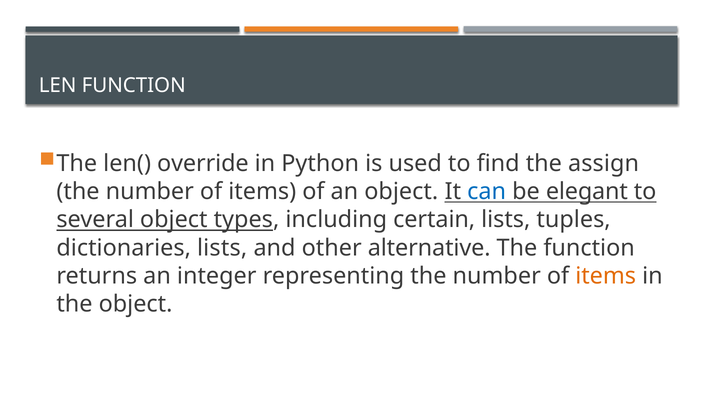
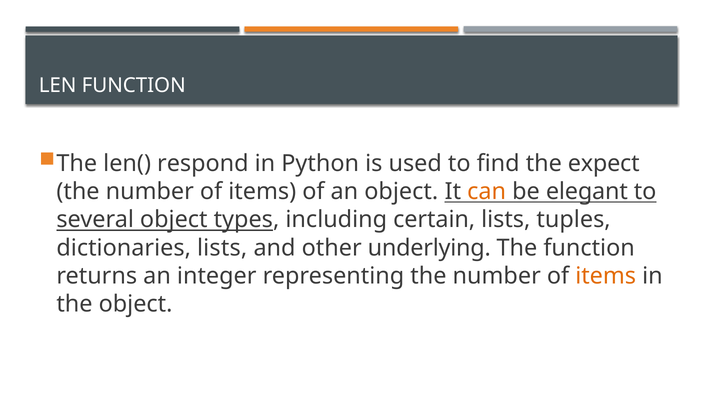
override: override -> respond (203, 163)
assign: assign -> expect (604, 163)
can colour: blue -> orange (487, 191)
alternative: alternative -> underlying (429, 247)
